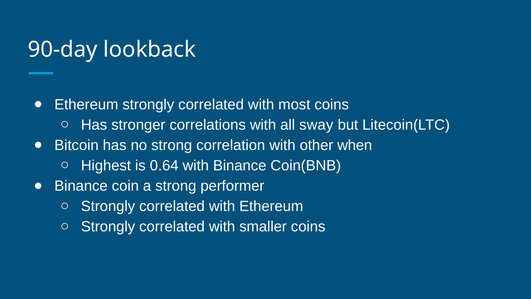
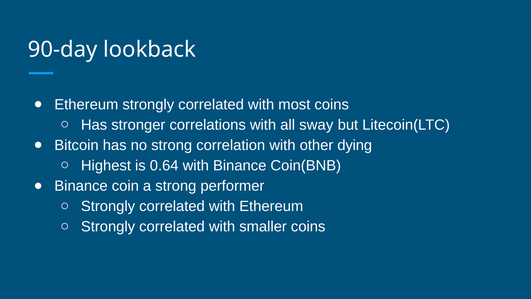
when: when -> dying (355, 145)
